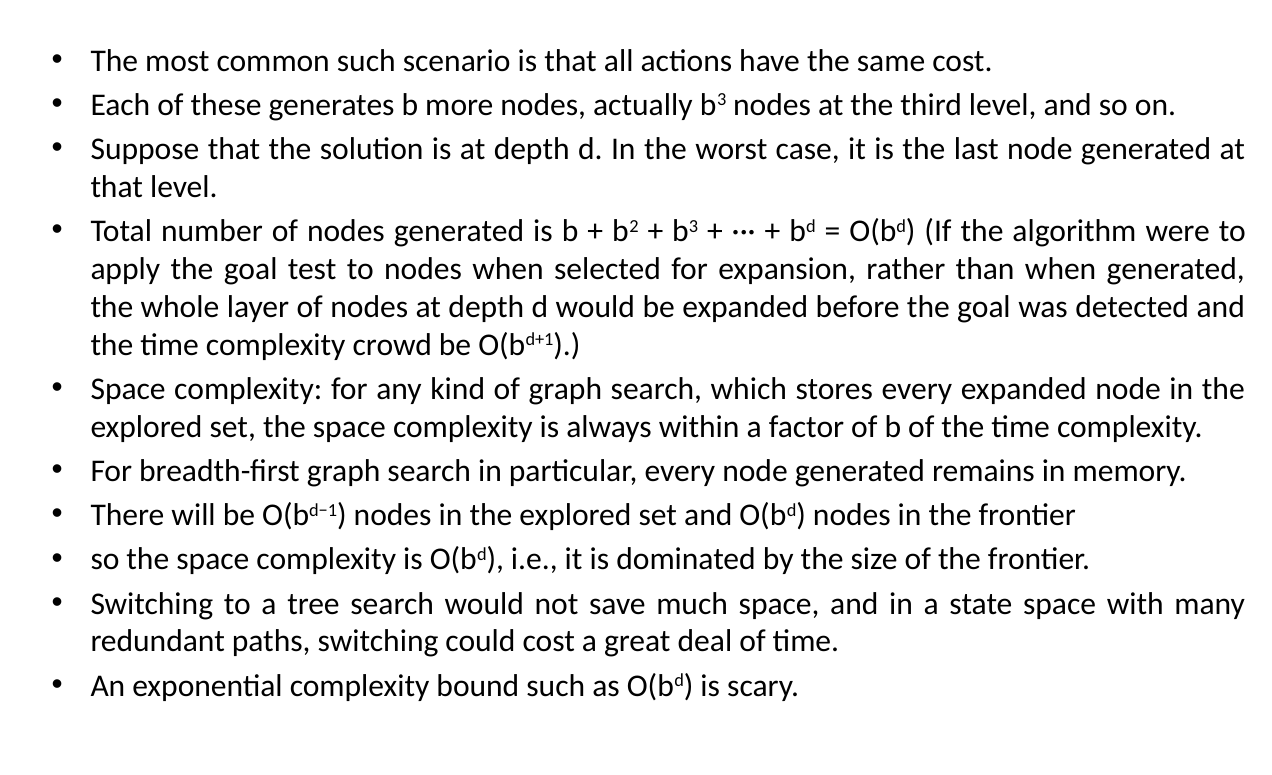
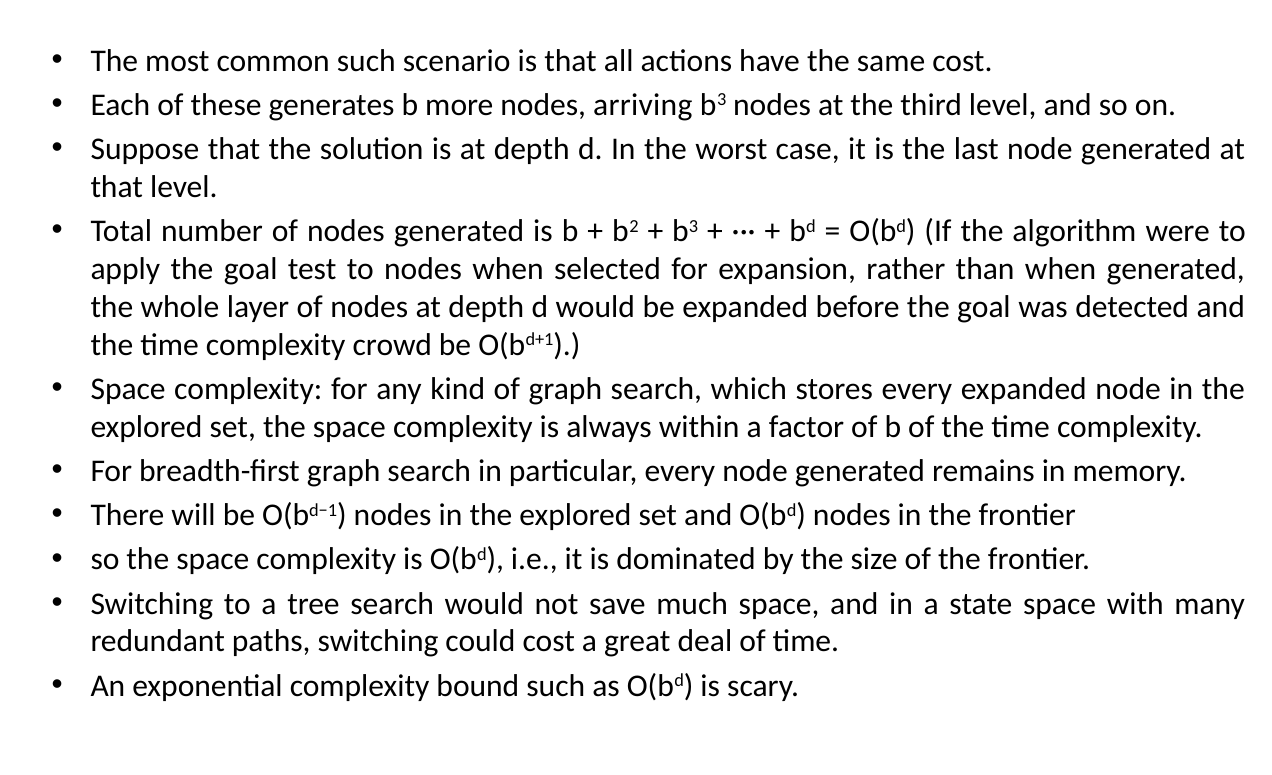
actually: actually -> arriving (643, 105)
